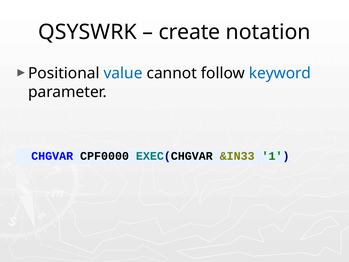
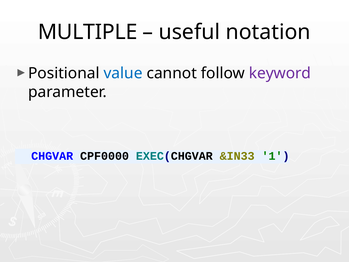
QSYSWRK: QSYSWRK -> MULTIPLE (88, 32)
create: create -> useful (189, 32)
keyword colour: blue -> purple (280, 73)
